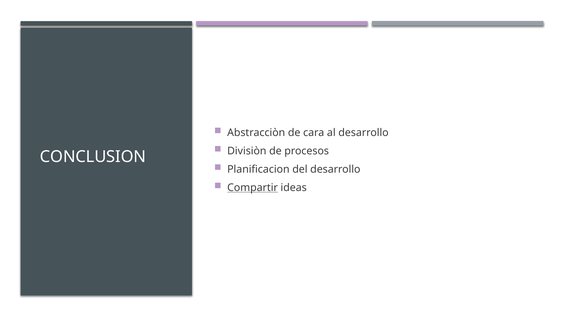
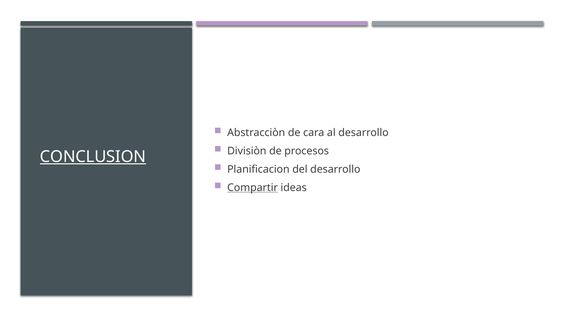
CONCLUSION underline: none -> present (93, 157)
